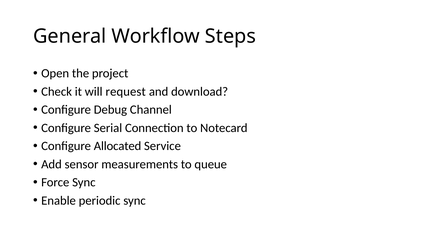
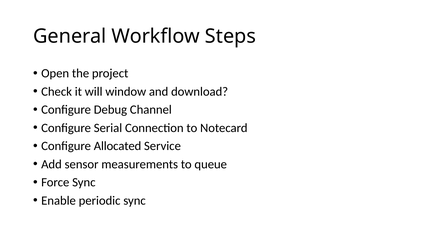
request: request -> window (126, 92)
